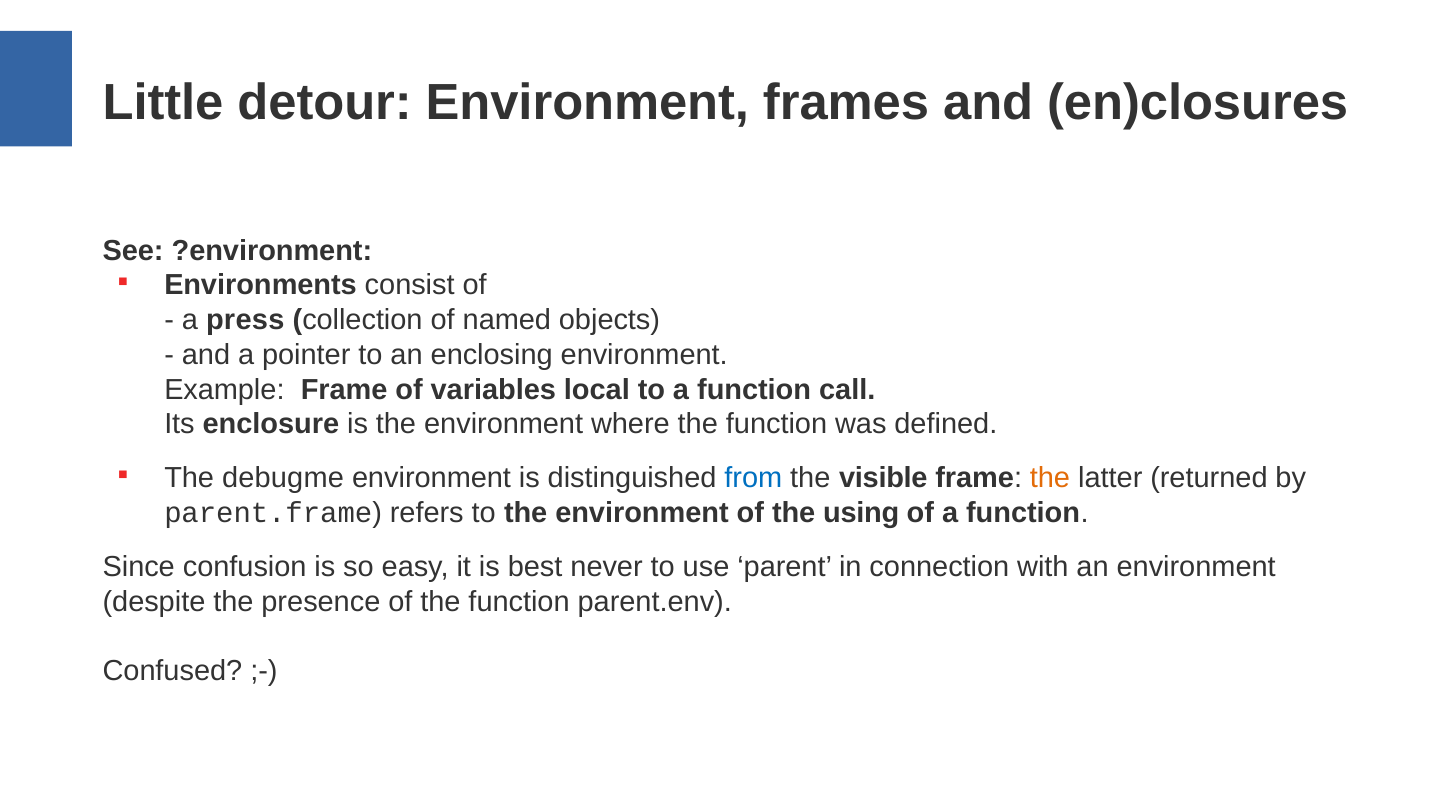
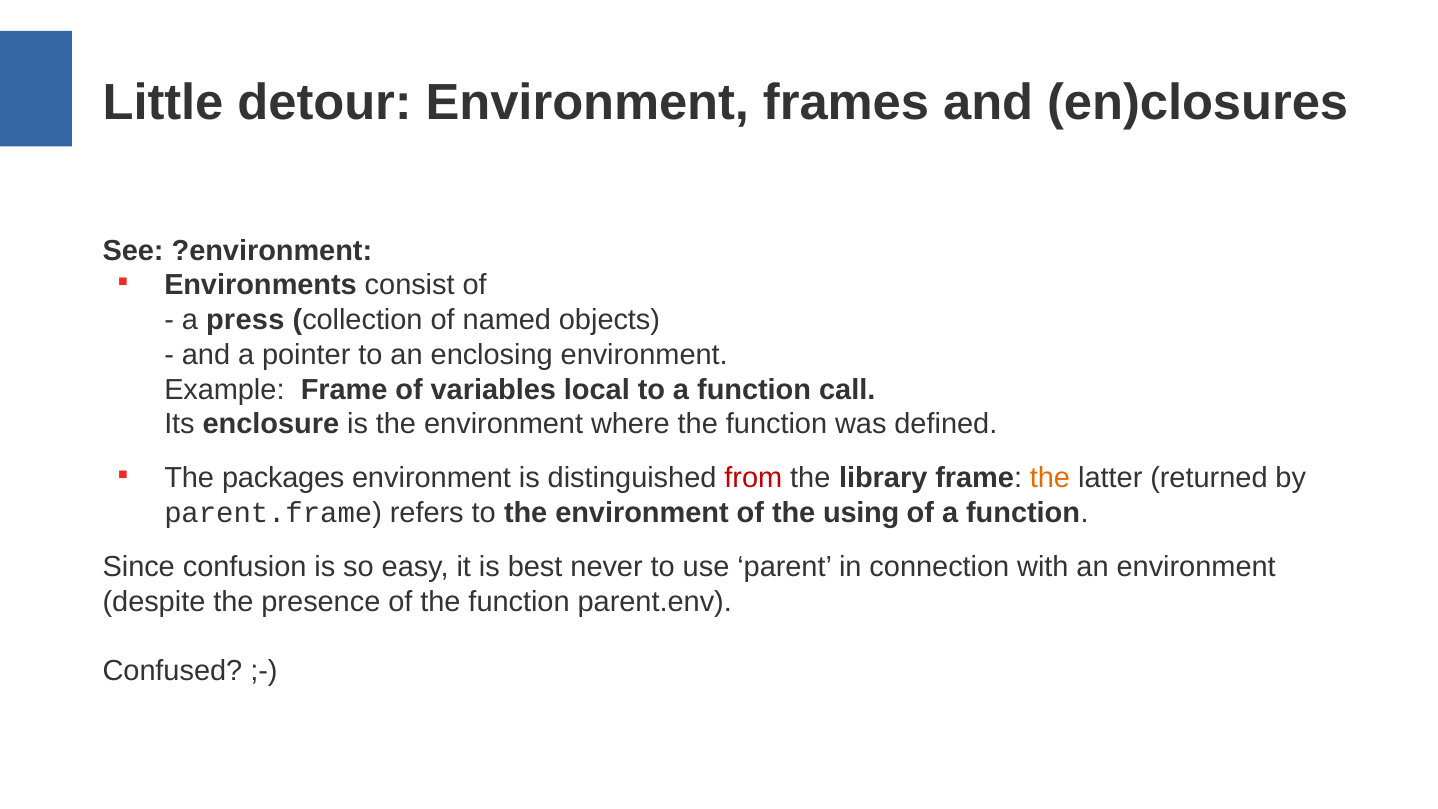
debugme: debugme -> packages (283, 478)
from colour: blue -> red (753, 478)
visible: visible -> library (883, 478)
